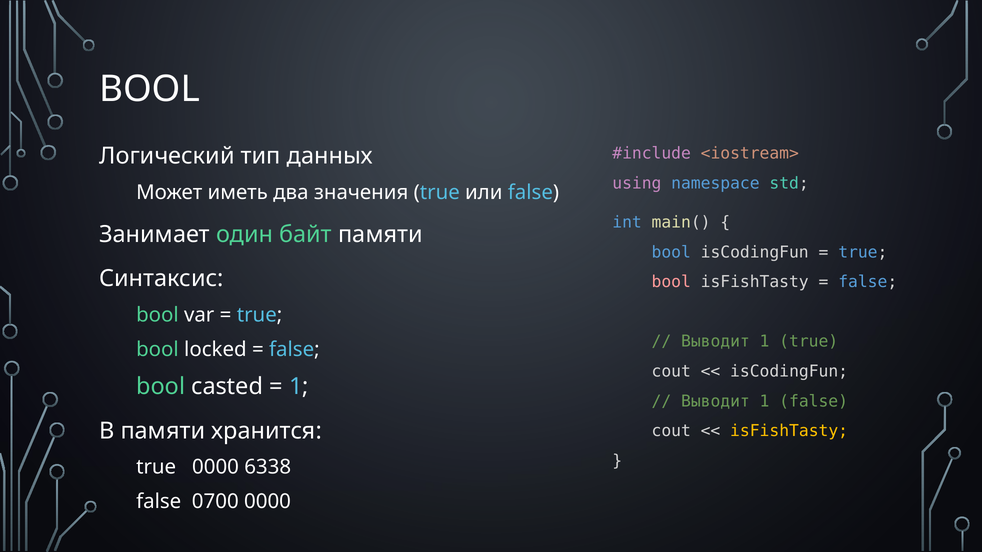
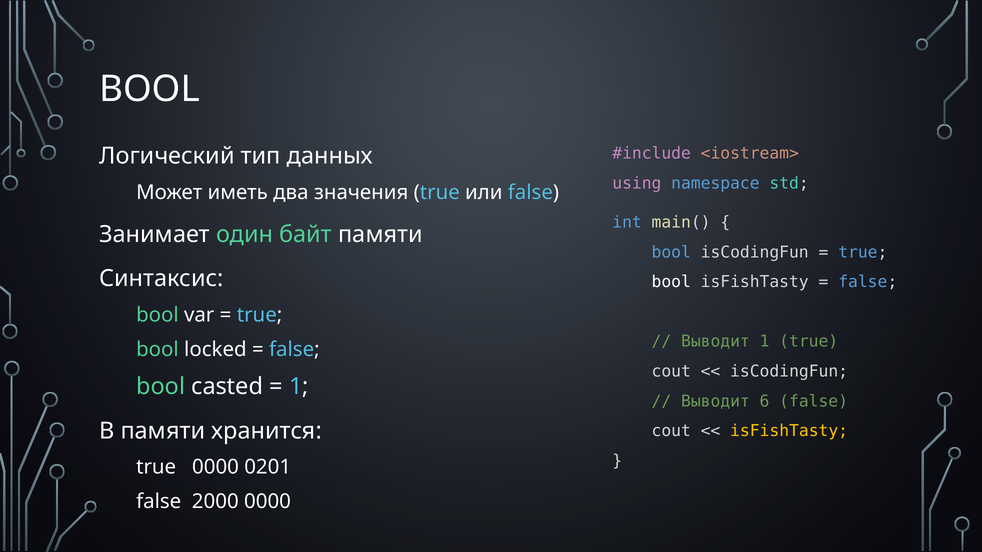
bool colour: pink -> white (671, 282)
1: 1 -> 6 (765, 401)
6338: 6338 -> 0201 (268, 467)
0700: 0700 -> 2000 (215, 502)
